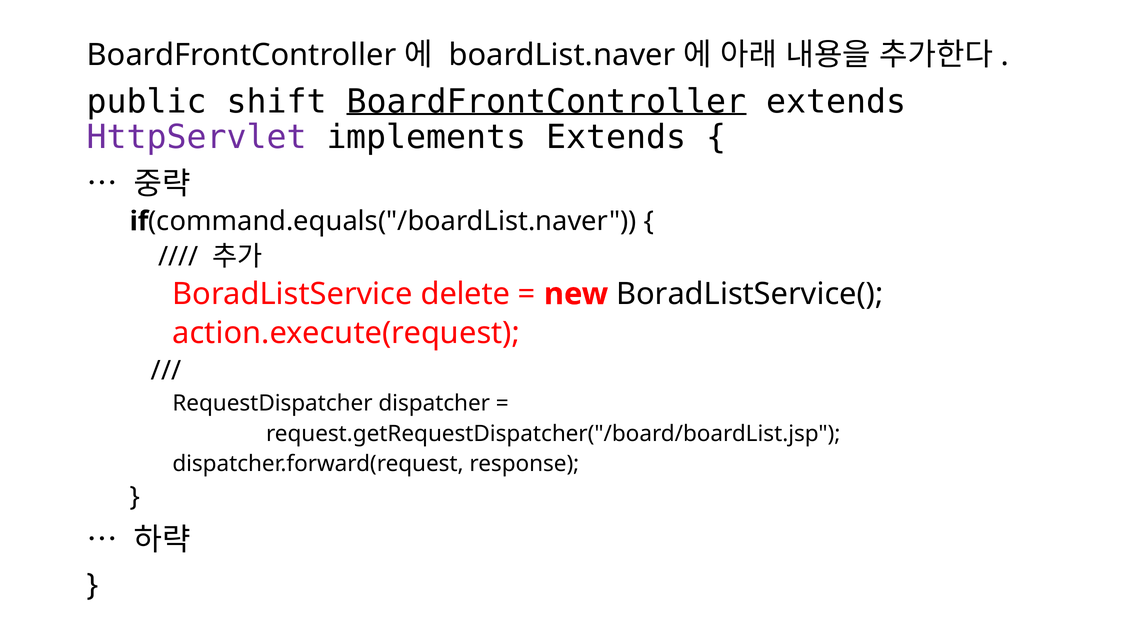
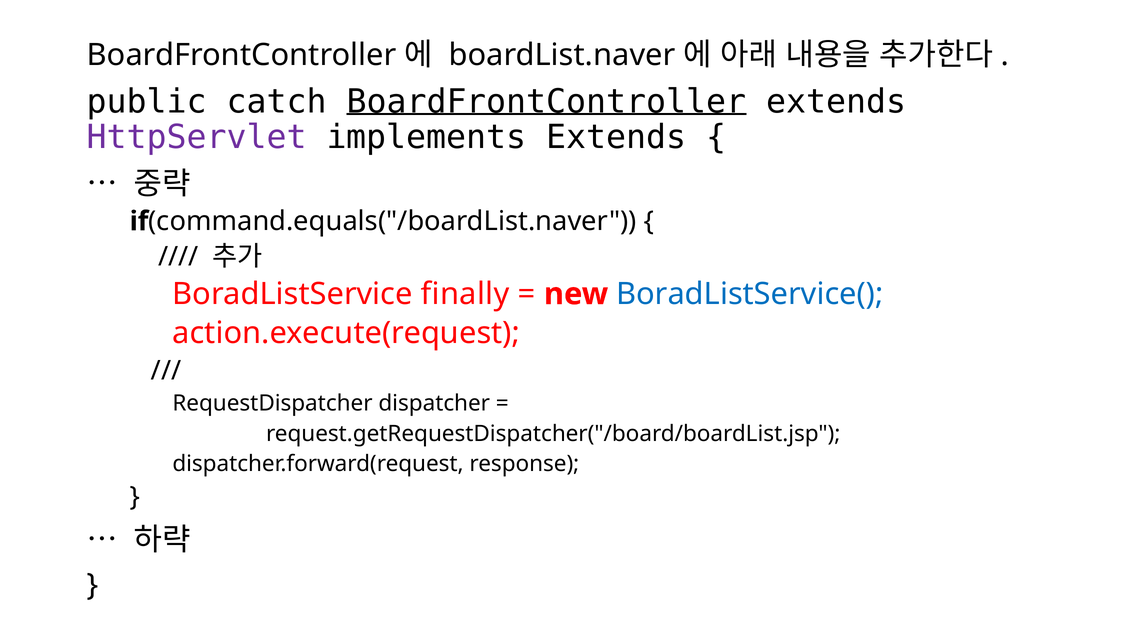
shift: shift -> catch (277, 102)
delete: delete -> finally (465, 294)
BoradListService( colour: black -> blue (750, 294)
